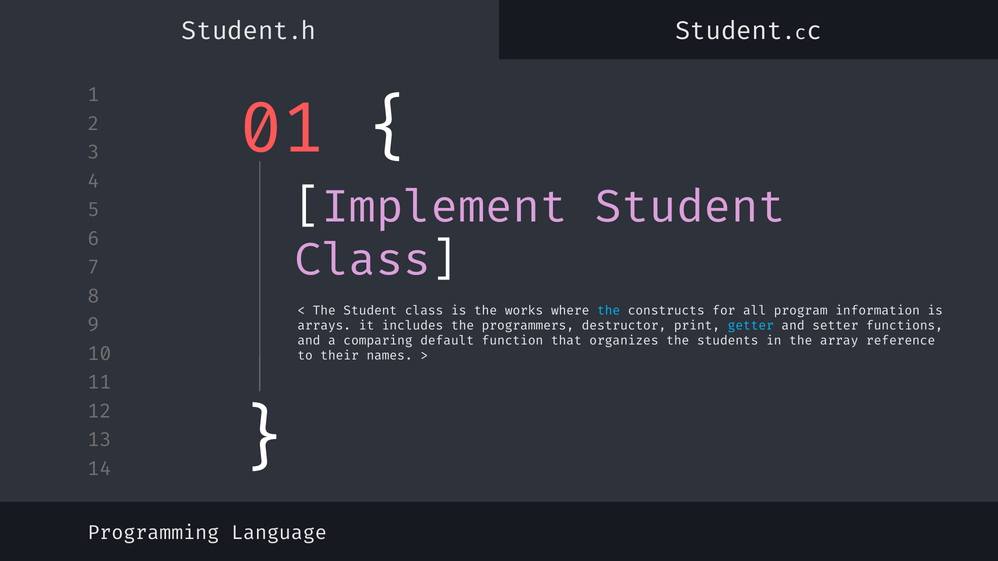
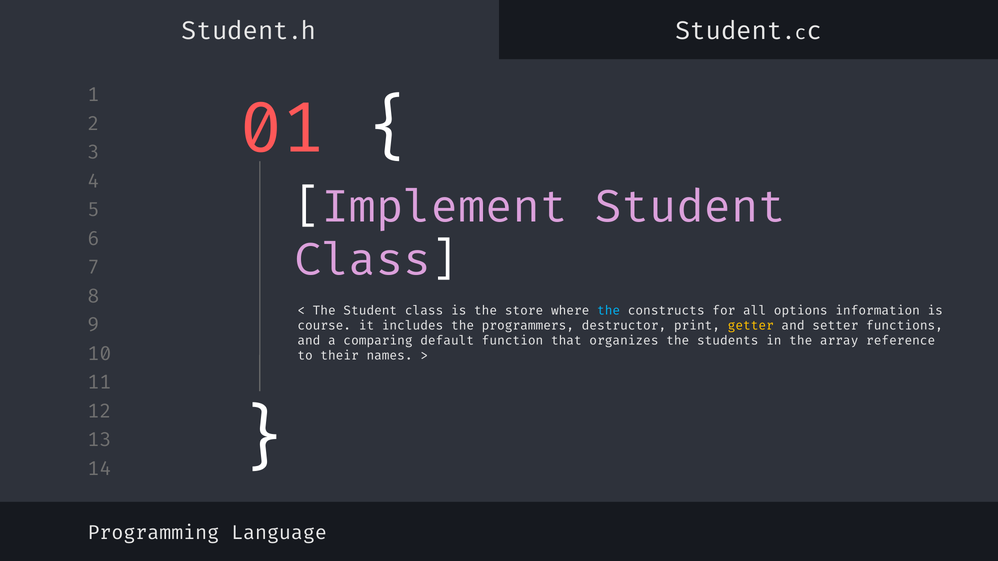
works: works -> store (524, 311)
program: program -> options (801, 311)
arrays: arrays -> course (324, 326)
getter colour: light blue -> yellow (751, 326)
